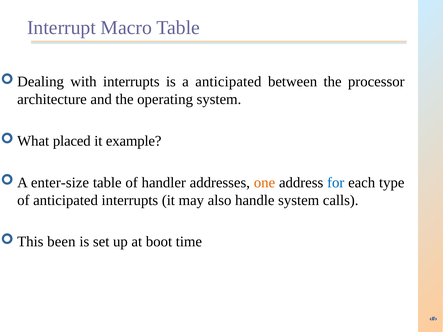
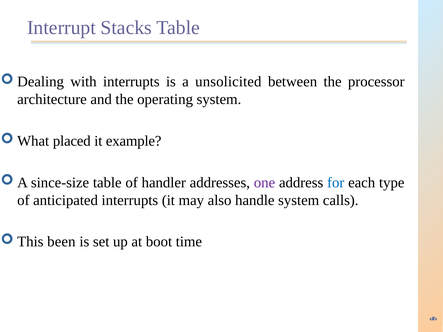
Macro: Macro -> Stacks (126, 28)
a anticipated: anticipated -> unsolicited (228, 82)
enter-size: enter-size -> since-size (60, 183)
one colour: orange -> purple (264, 183)
